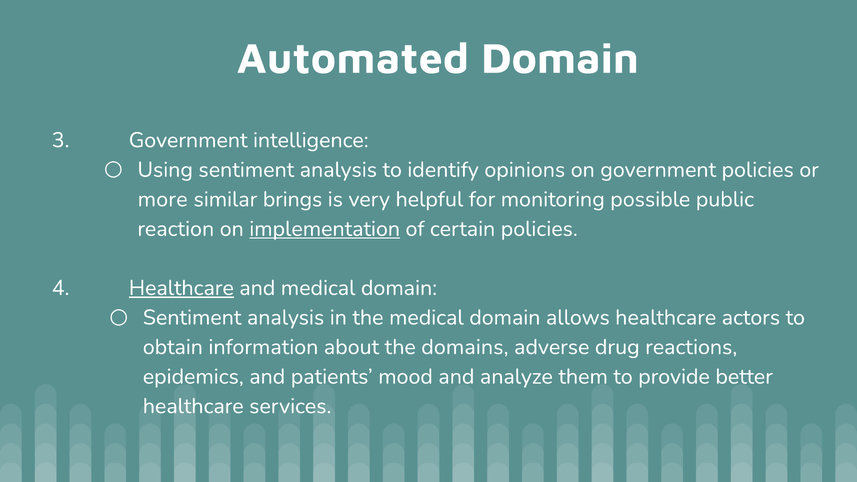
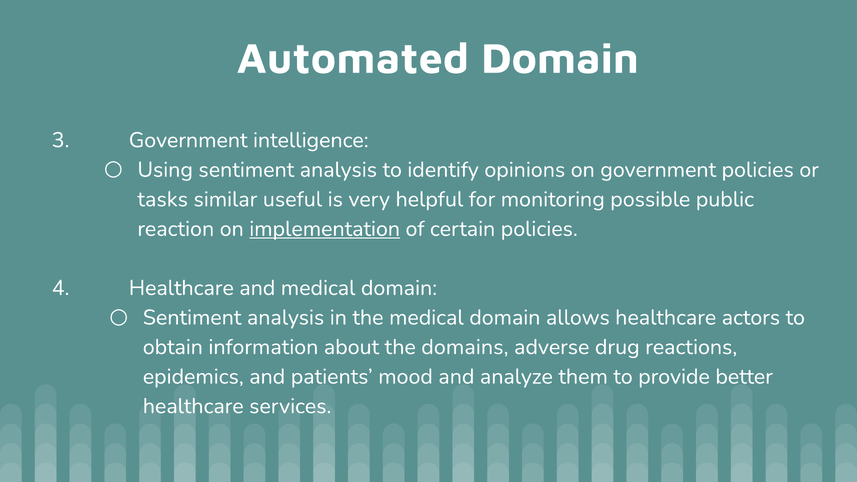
more: more -> tasks (163, 199)
brings: brings -> useful (292, 199)
Healthcare underline: present -> none (181, 288)
